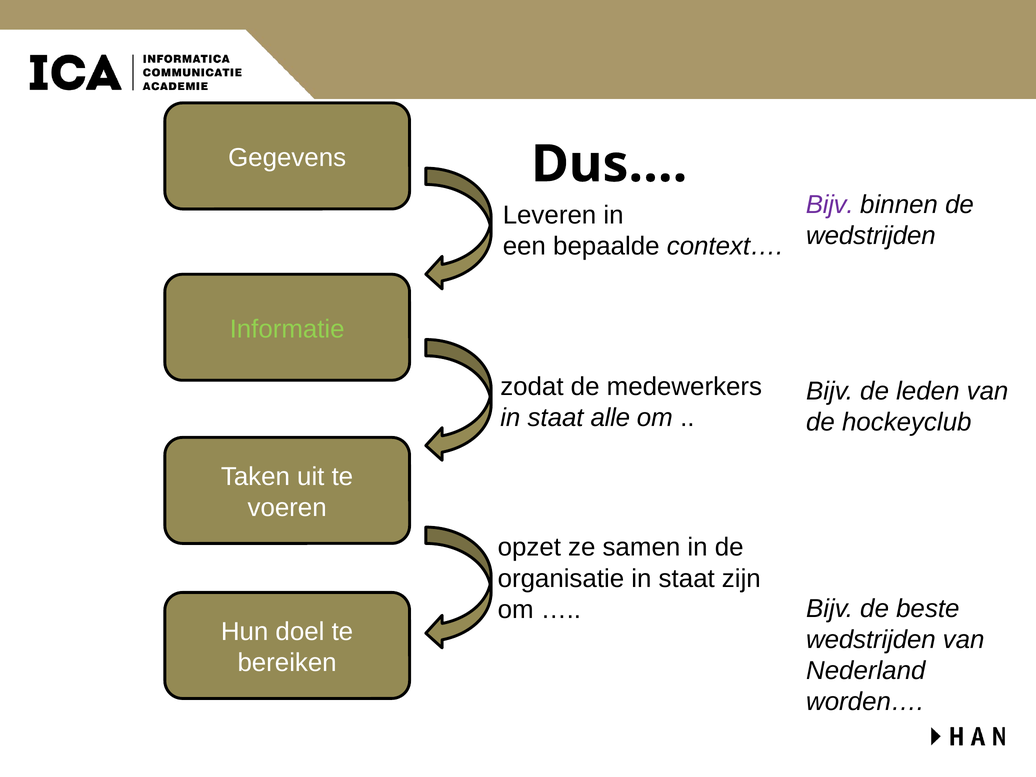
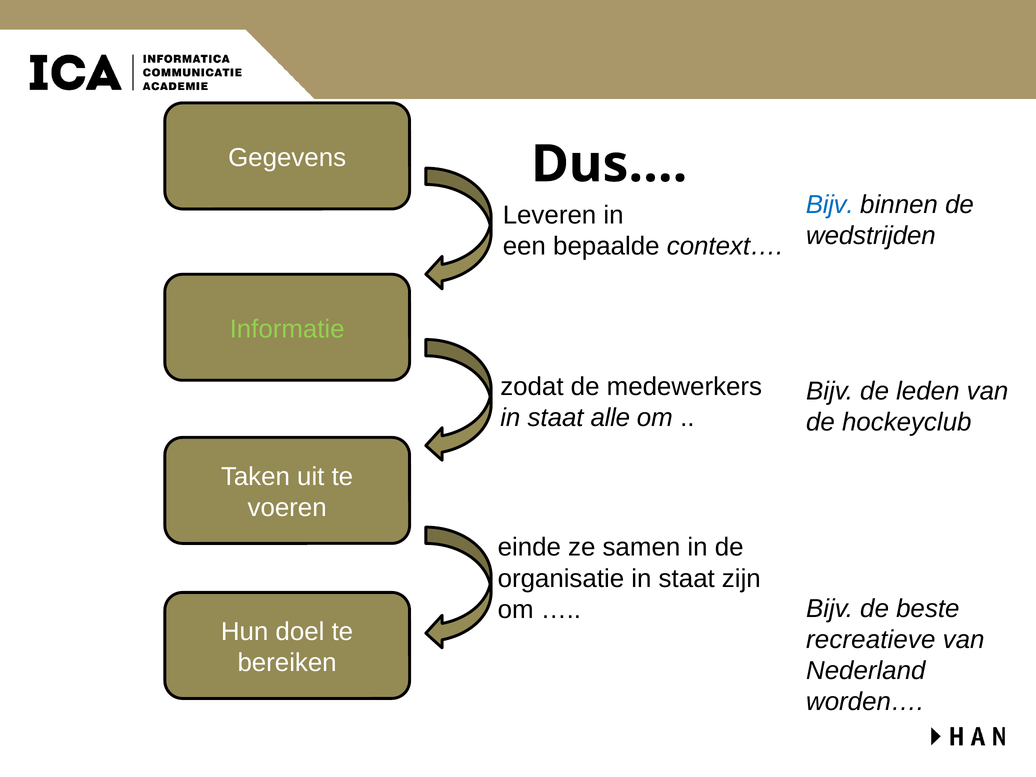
Bijv colour: purple -> blue (830, 205)
opzet: opzet -> einde (529, 547)
wedstrijden: wedstrijden -> recreatieve (871, 640)
